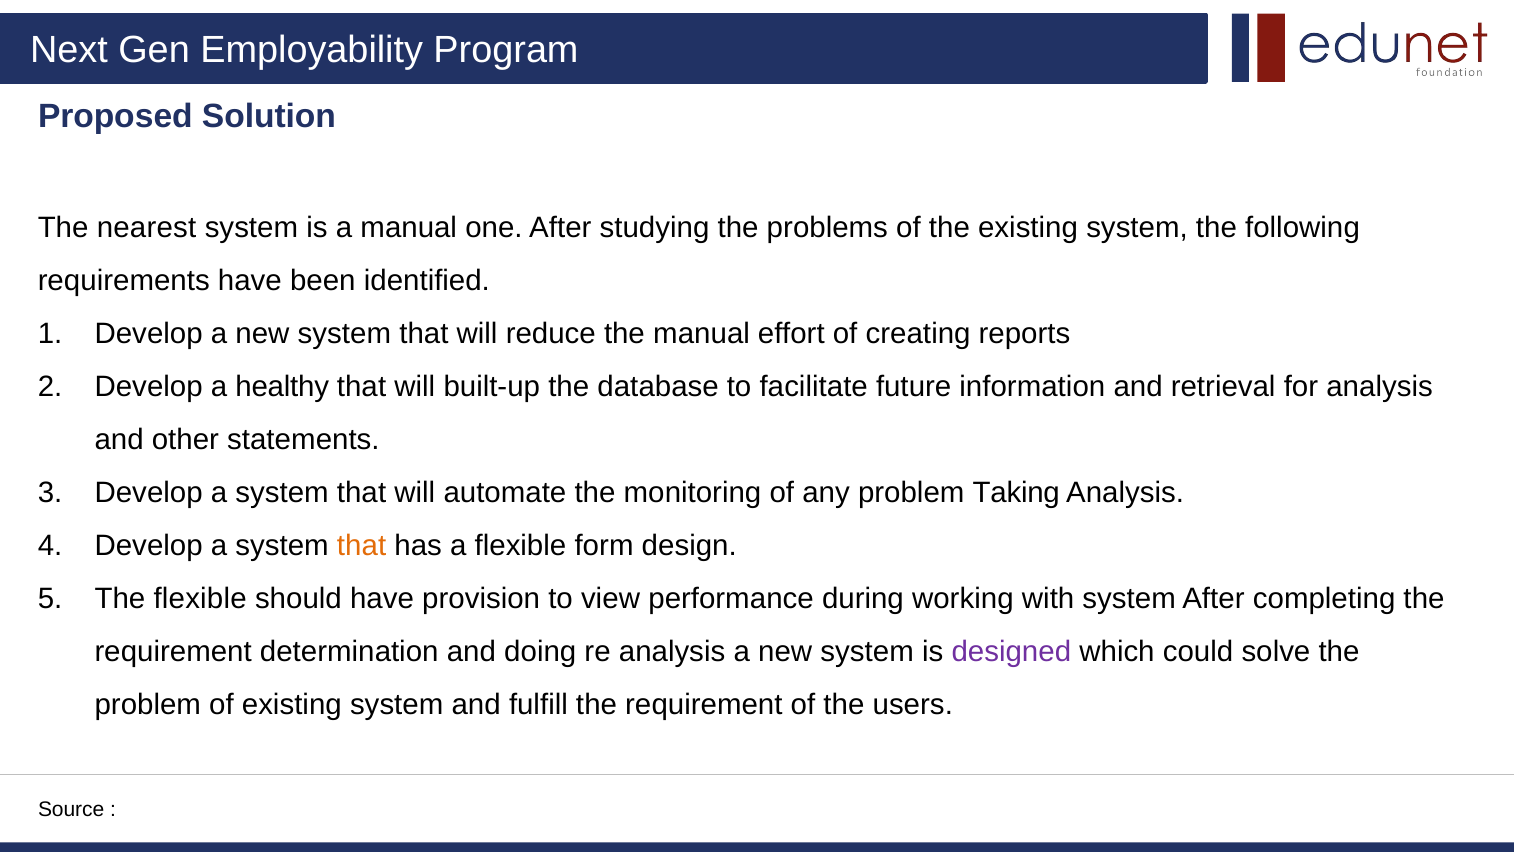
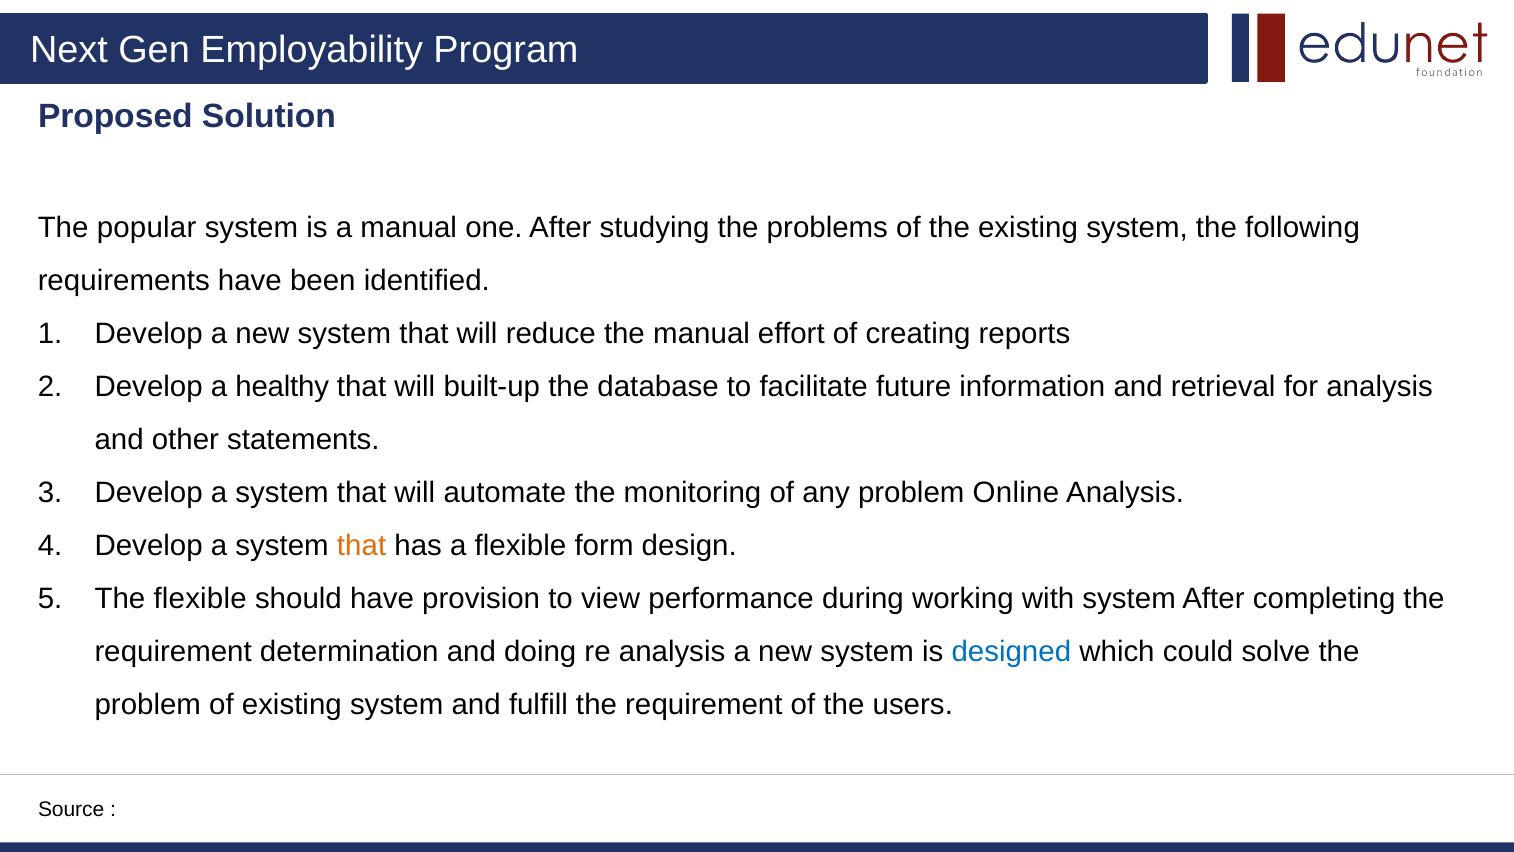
nearest: nearest -> popular (147, 227)
Taking: Taking -> Online (1016, 492)
designed colour: purple -> blue (1011, 651)
